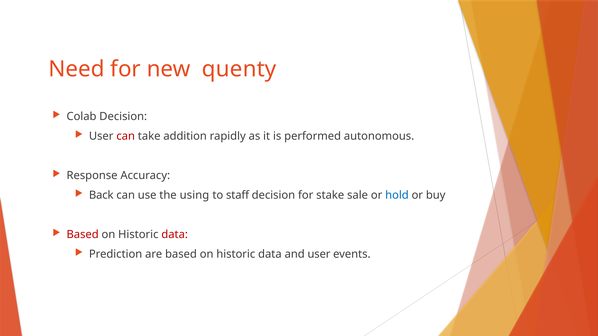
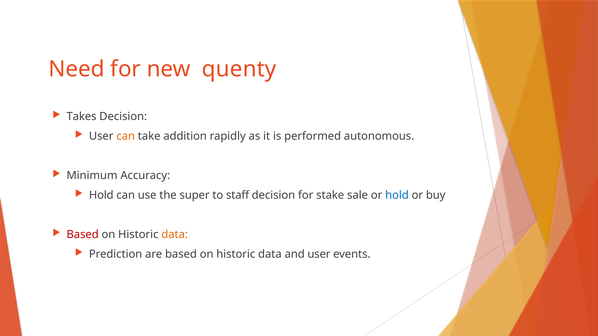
Colab: Colab -> Takes (82, 117)
can colour: red -> orange (126, 136)
Response: Response -> Minimum (92, 176)
Back: Back -> Hold (101, 195)
using: using -> super (195, 195)
data colour: red -> orange (175, 235)
